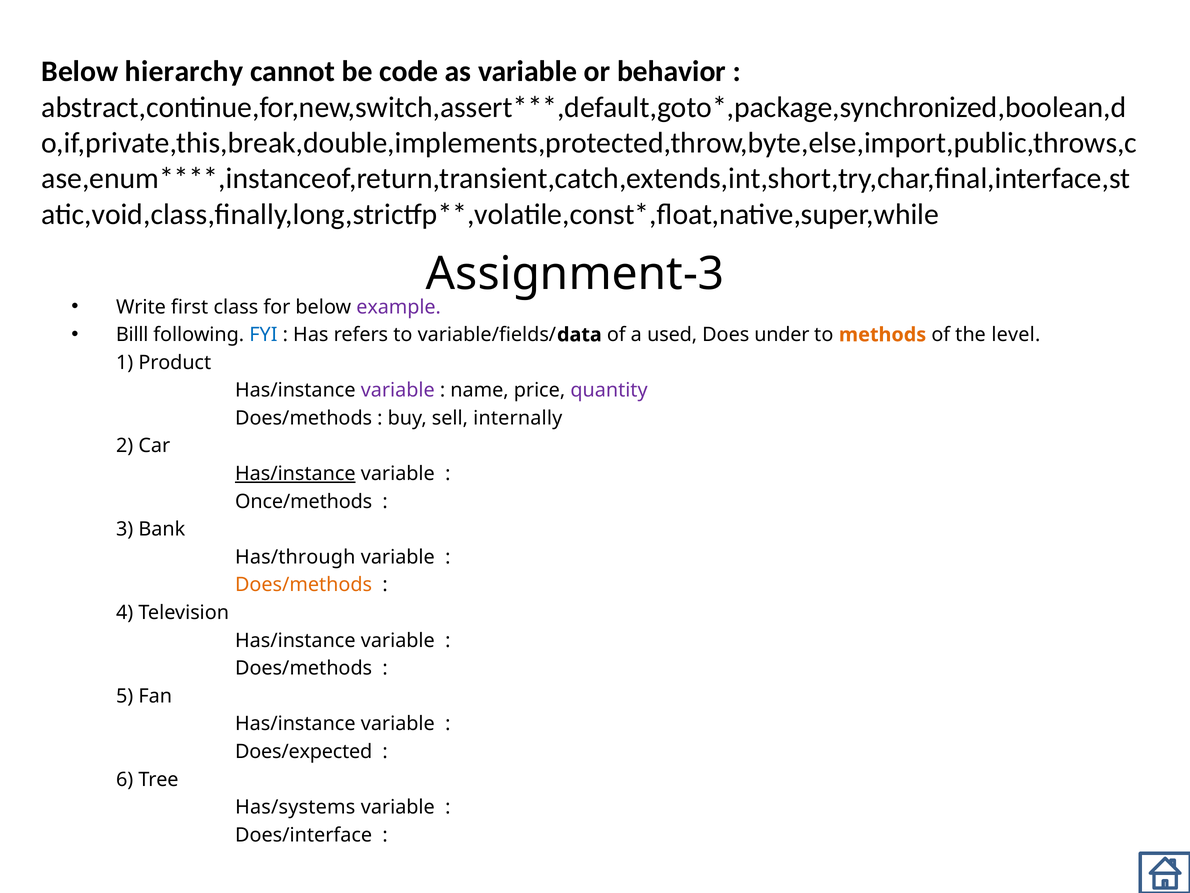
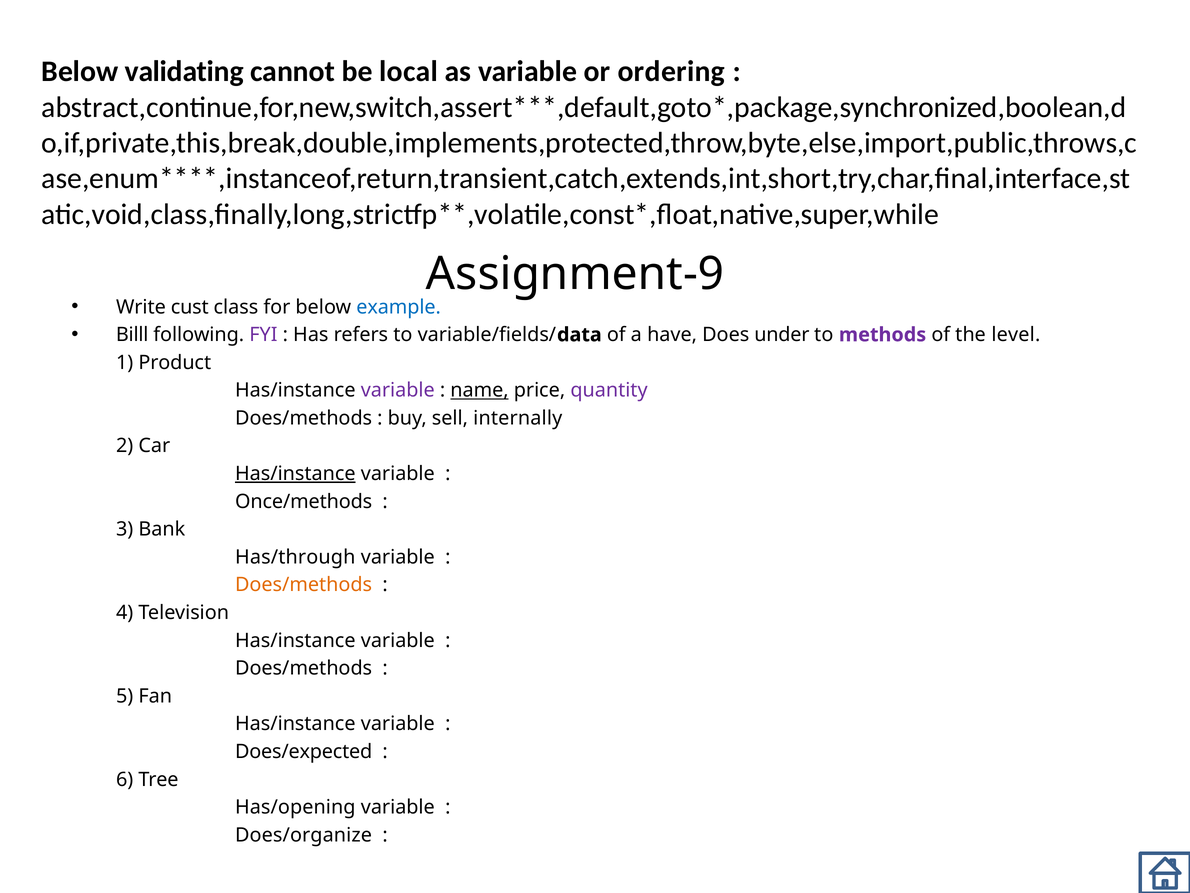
hierarchy: hierarchy -> validating (184, 71)
code: code -> local (409, 71)
behavior: behavior -> ordering (671, 71)
Assignment-3: Assignment-3 -> Assignment-9 (575, 274)
first: first -> cust (190, 307)
example colour: purple -> blue (399, 307)
FYI colour: blue -> purple (263, 335)
used: used -> have (672, 335)
methods colour: orange -> purple (883, 335)
name underline: none -> present (479, 390)
Has/systems: Has/systems -> Has/opening (295, 807)
Does/interface: Does/interface -> Does/organize (304, 835)
